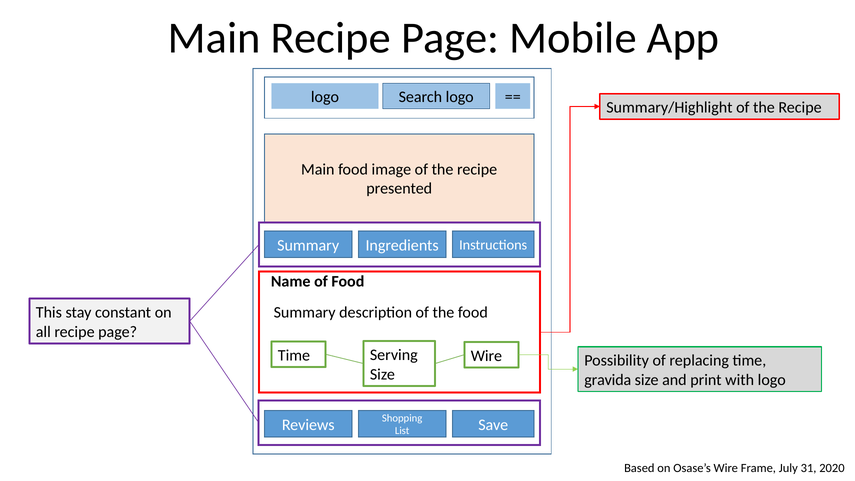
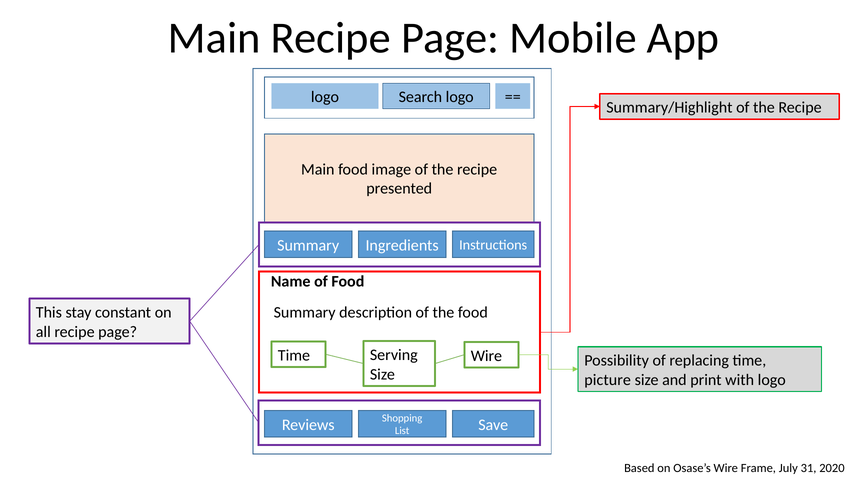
gravida: gravida -> picture (608, 380)
